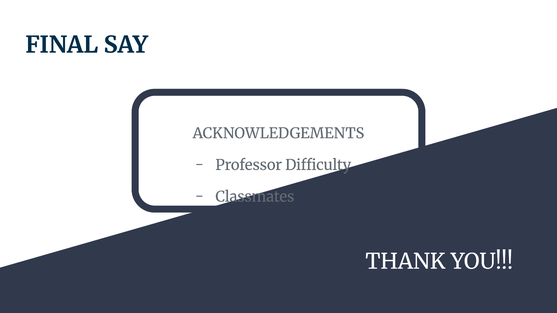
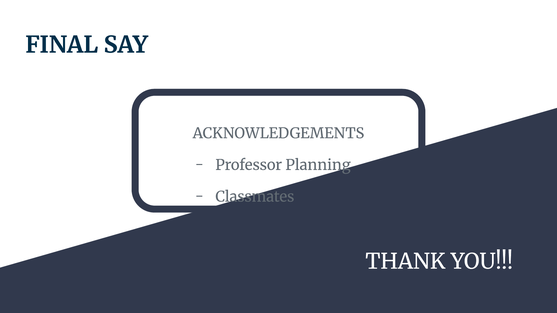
Difficulty: Difficulty -> Planning (318, 165)
